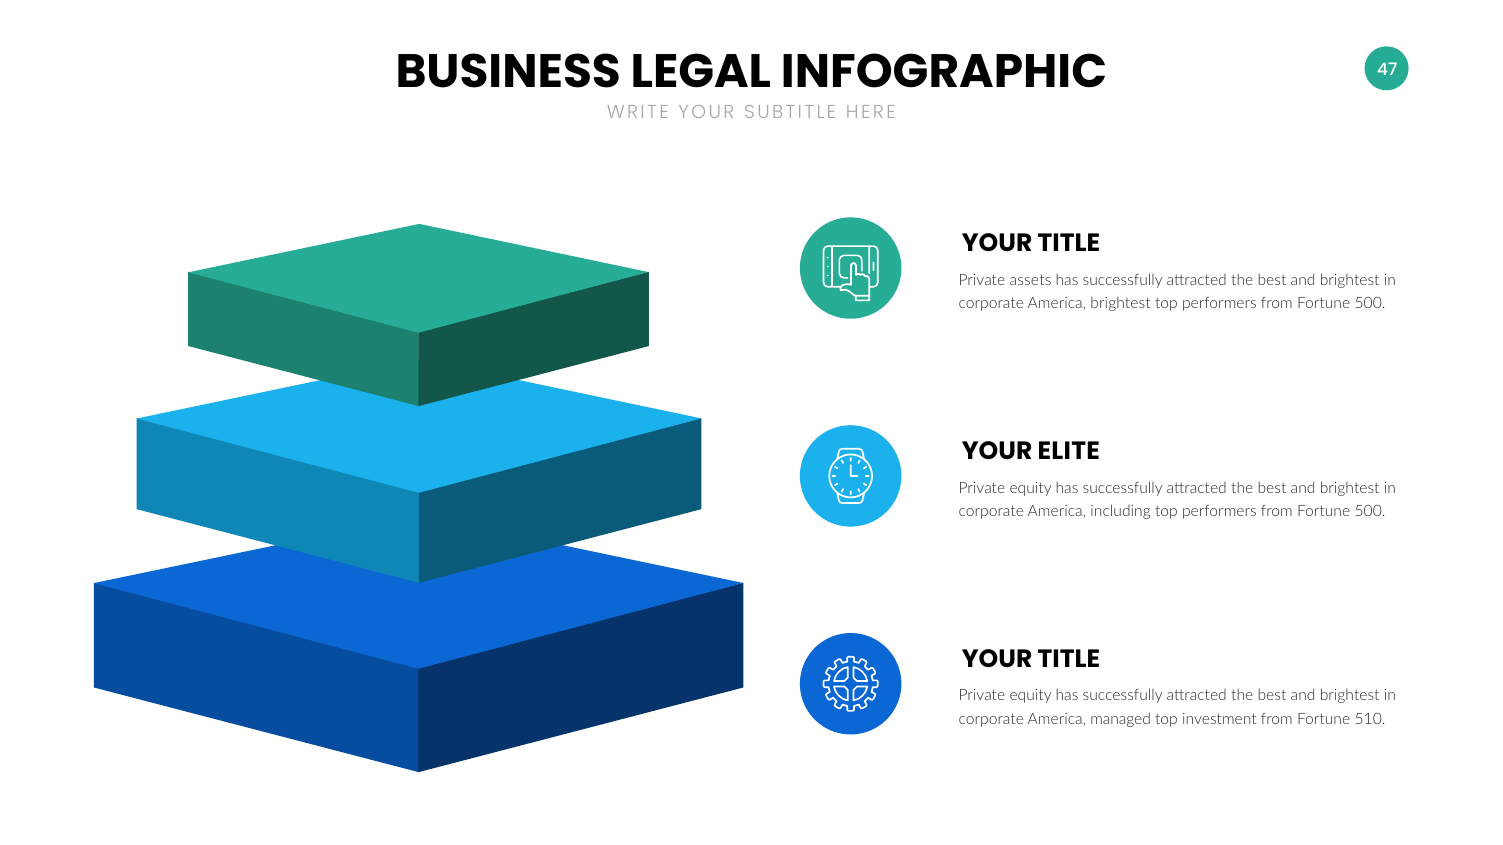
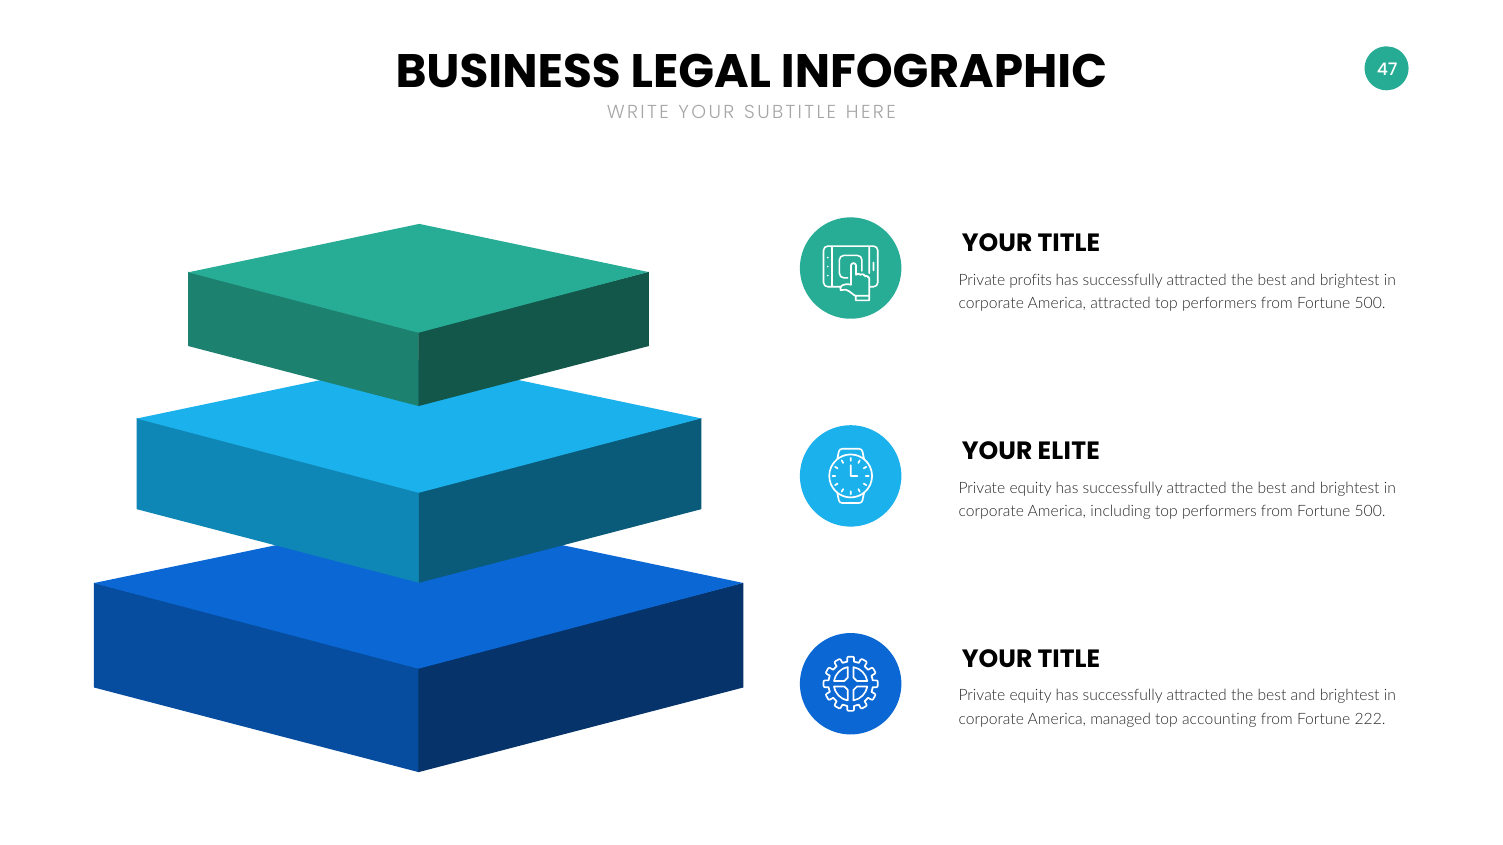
assets: assets -> profits (1031, 280)
America brightest: brightest -> attracted (1121, 304)
investment: investment -> accounting (1219, 720)
510: 510 -> 222 (1370, 720)
